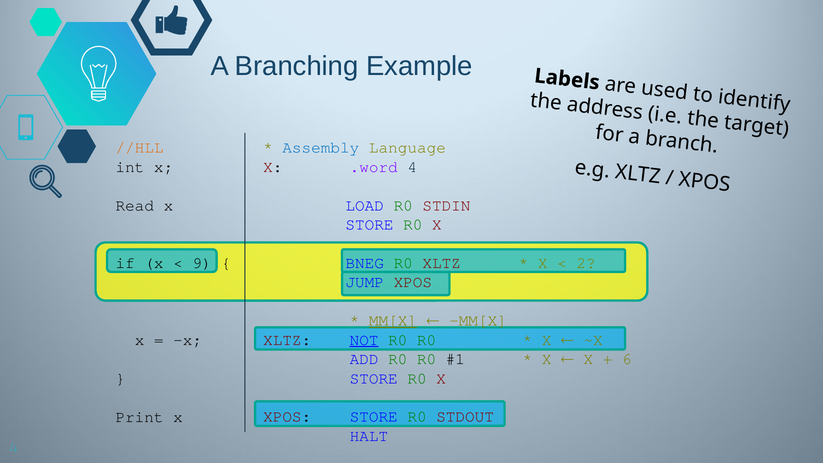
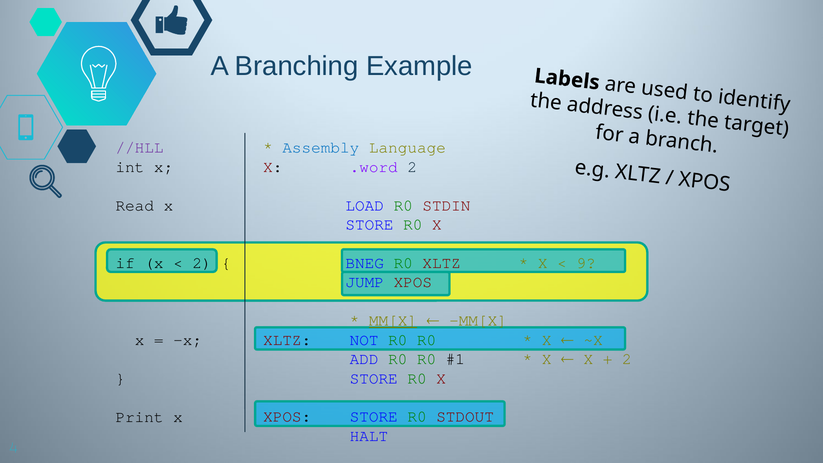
//HLL colour: orange -> purple (140, 148)
.word 4: 4 -> 2 (412, 167)
2: 2 -> 9 (586, 263)
9: 9 -> 2 (202, 263)
NOT underline: present -> none (364, 340)
6: 6 -> 2 (627, 359)
